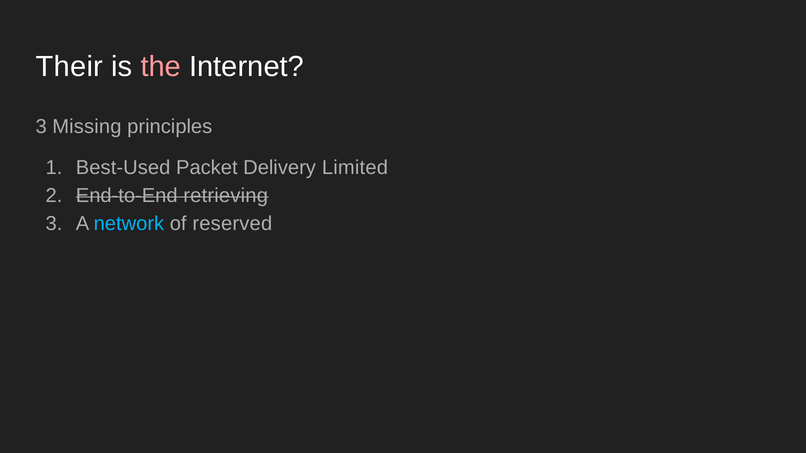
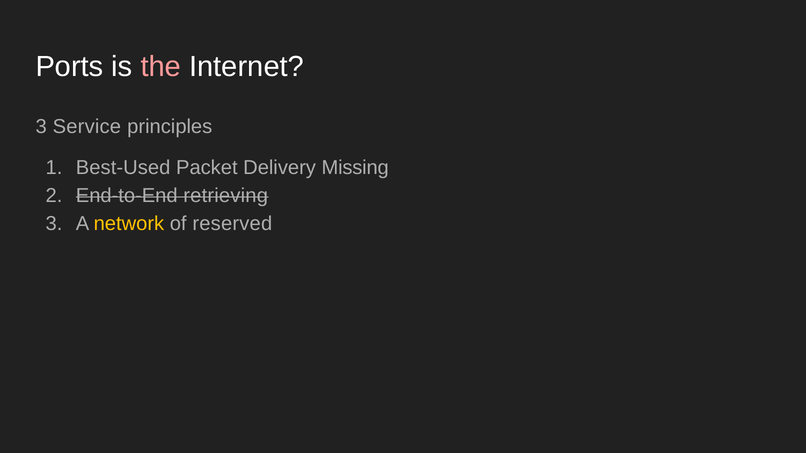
Their: Their -> Ports (69, 67)
Missing: Missing -> Service (87, 127)
Limited: Limited -> Missing (355, 168)
network colour: light blue -> yellow (129, 224)
